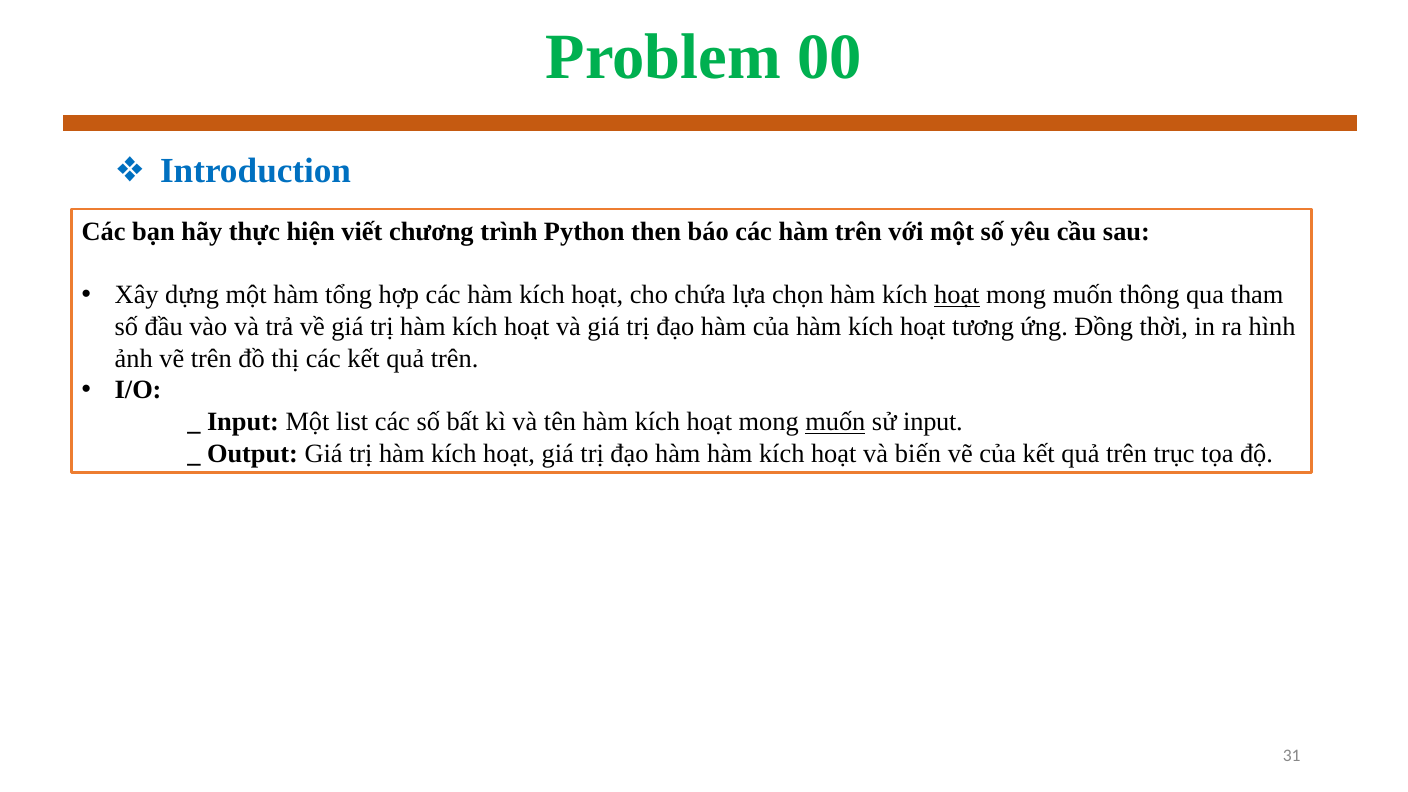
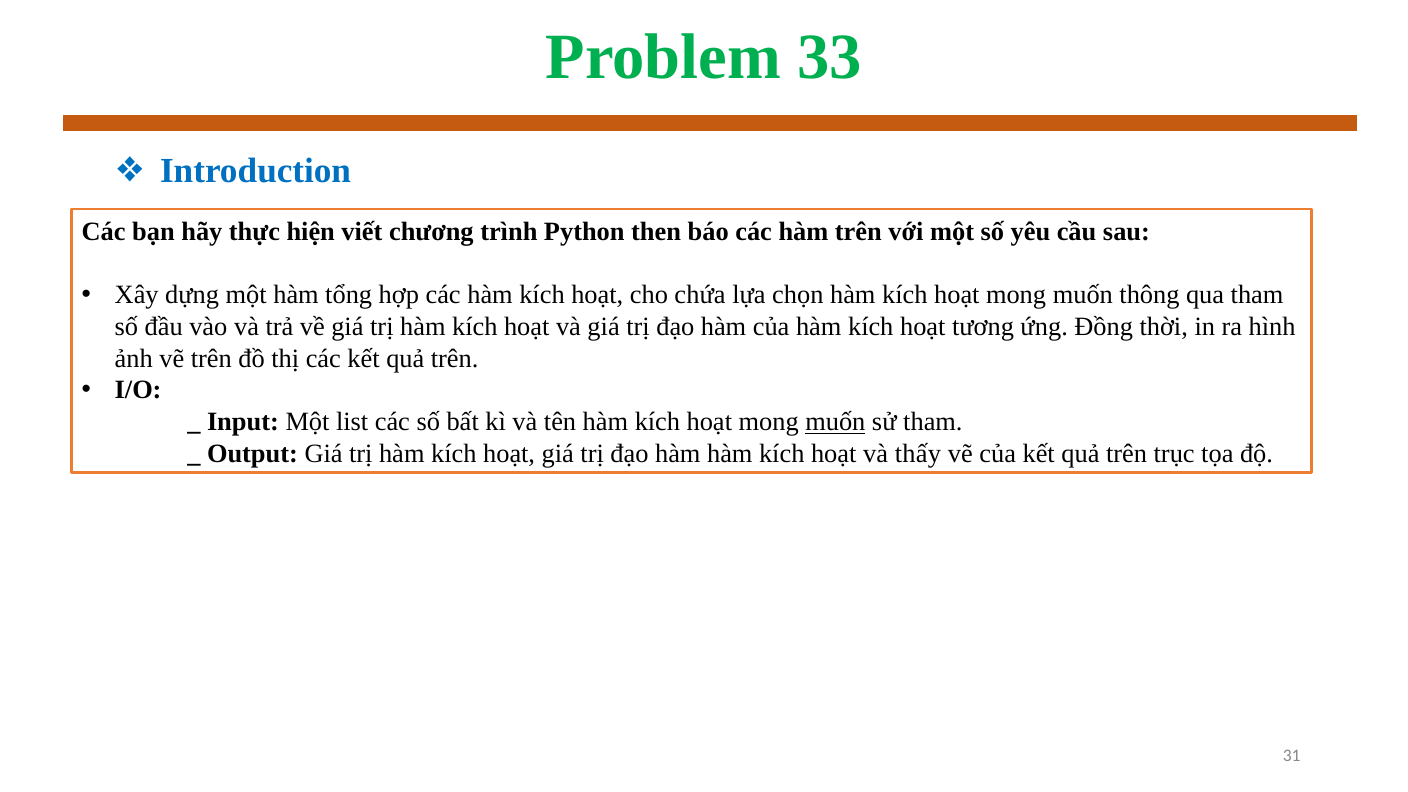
00: 00 -> 33 (829, 57)
hoạt underline: present -> none (957, 295)
sử input: input -> tham (933, 422)
biến: biến -> thấy (918, 454)
